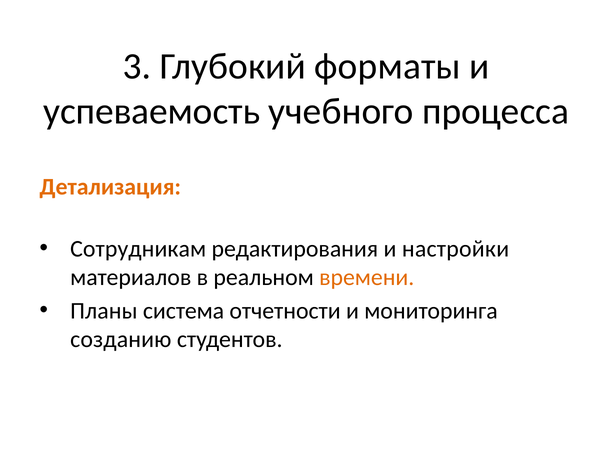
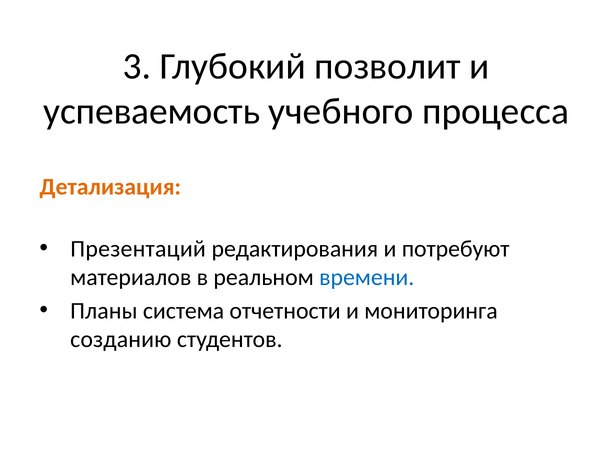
форматы: форматы -> позволит (388, 66)
Сотрудникам: Сотрудникам -> Презентаций (138, 249)
настройки: настройки -> потребуют (456, 249)
времени colour: orange -> blue (367, 277)
